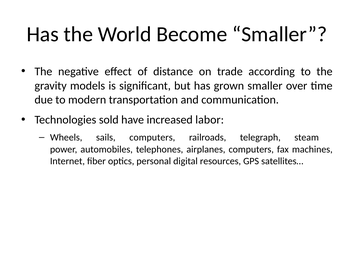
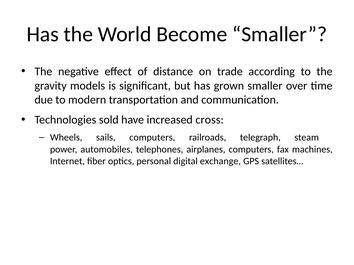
labor: labor -> cross (210, 120)
resources: resources -> exchange (220, 161)
